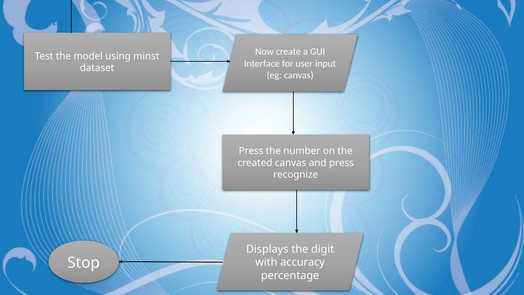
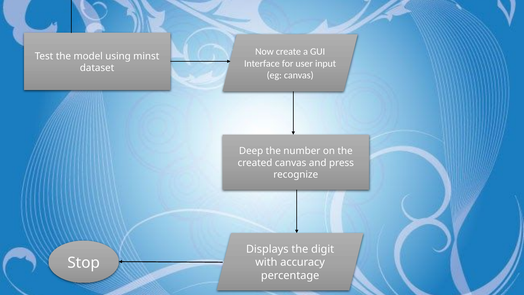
Press: Press -> Deep (251, 151)
